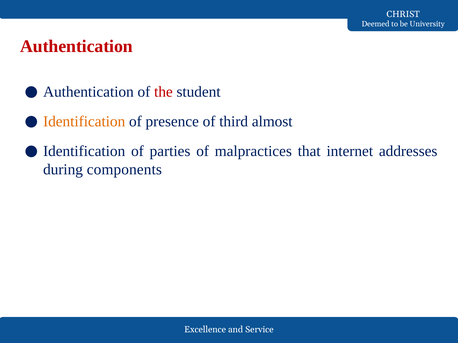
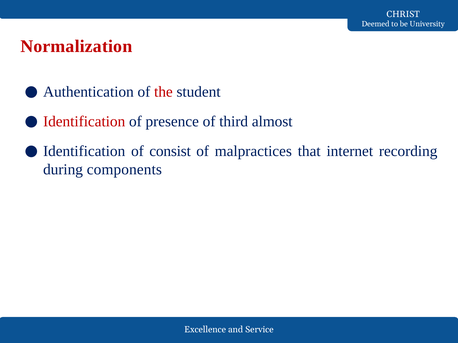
Authentication: Authentication -> Normalization (76, 46)
Identification colour: orange -> red (84, 122)
parties: parties -> consist (170, 151)
addresses: addresses -> recording (408, 151)
